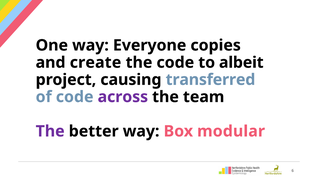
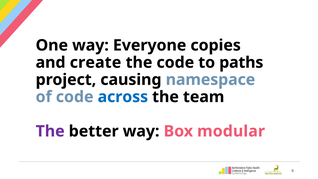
albeit: albeit -> paths (241, 62)
transferred: transferred -> namespace (210, 80)
across colour: purple -> blue (123, 97)
